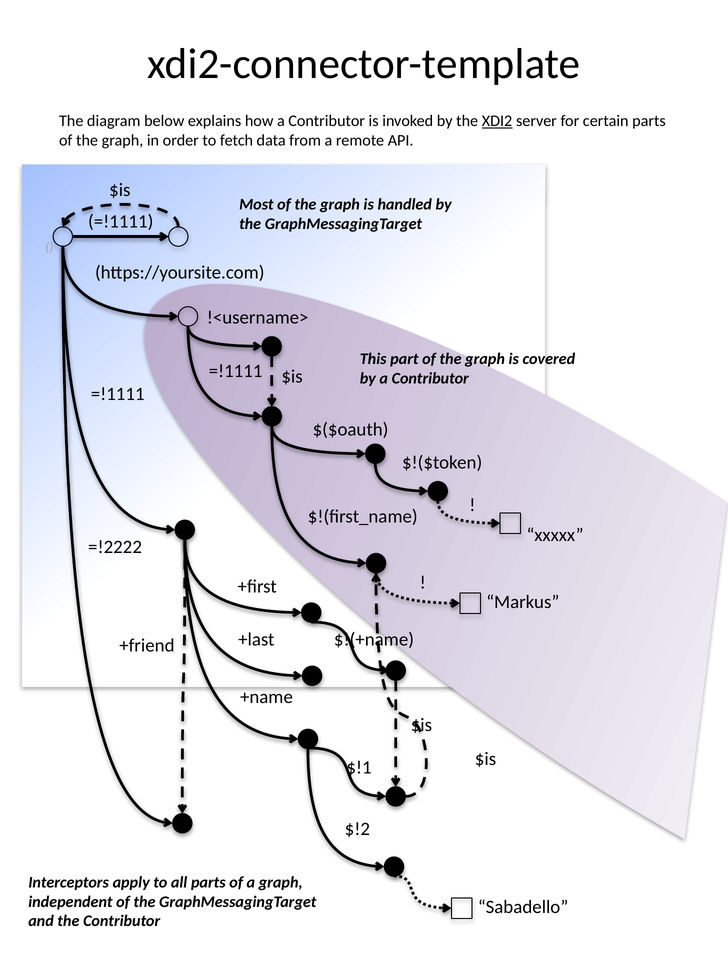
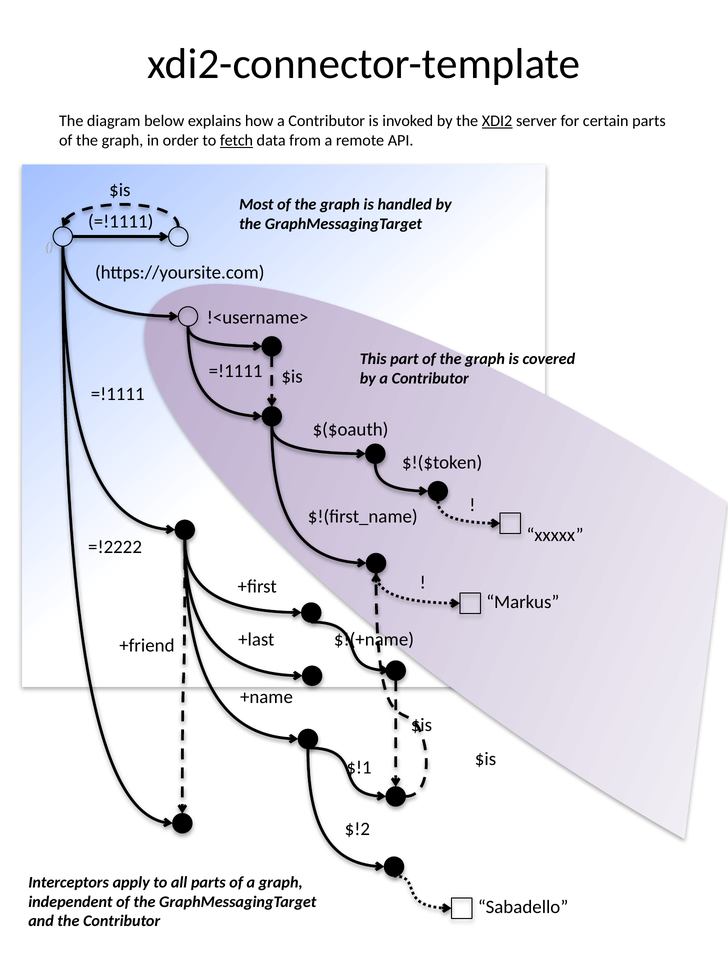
fetch underline: none -> present (236, 140)
